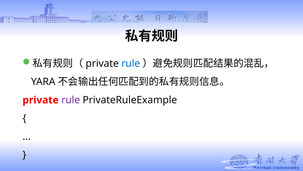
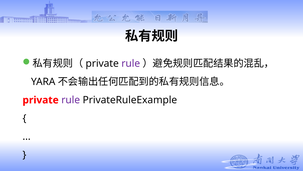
rule colour: blue -> purple (131, 63)
